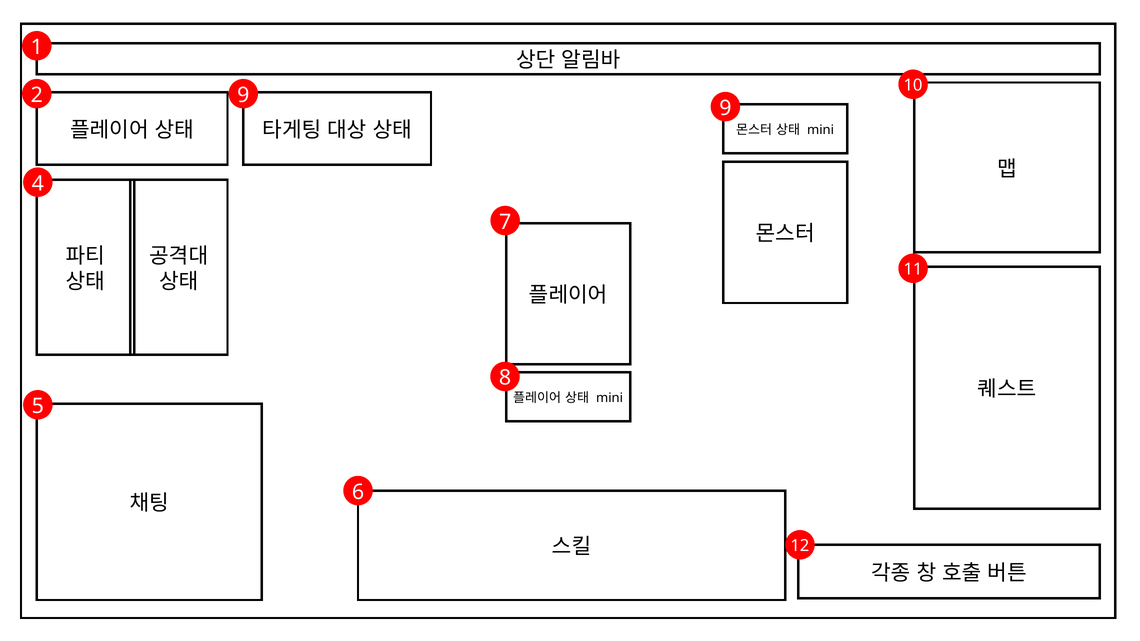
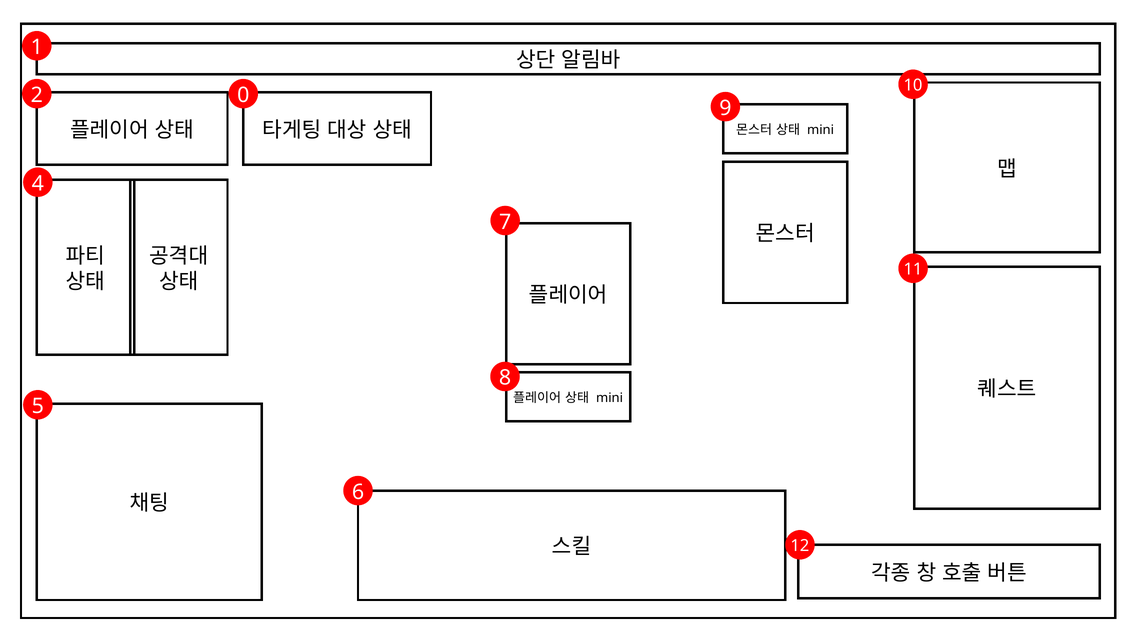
2 9: 9 -> 0 (243, 95)
